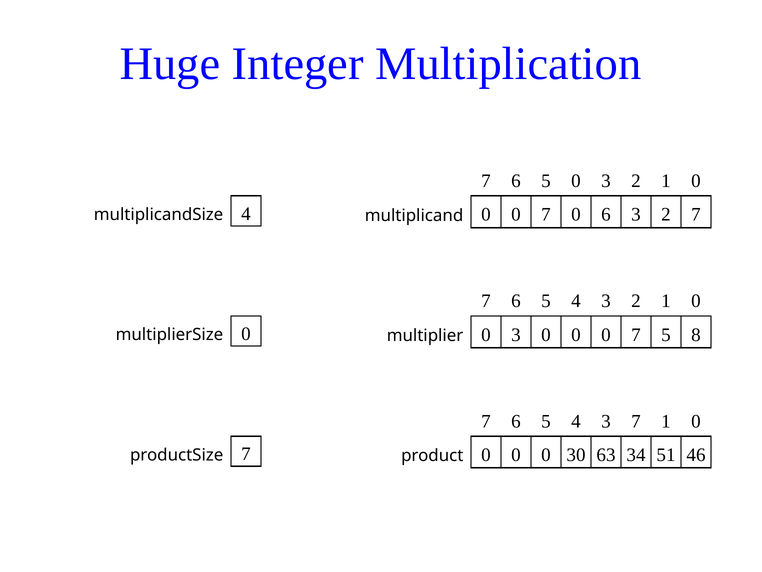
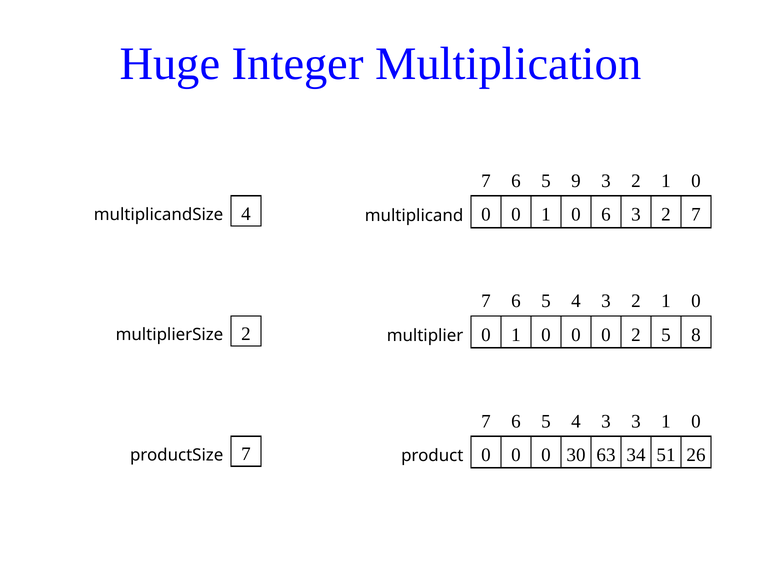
5 0: 0 -> 9 (576, 181)
multiplicand 0 0 7: 7 -> 1 (546, 214)
multiplierSize 0: 0 -> 2 (246, 334)
multiplier 0 3: 3 -> 1 (516, 334)
0 0 0 7: 7 -> 2 (636, 334)
3 7: 7 -> 3 (636, 421)
46: 46 -> 26 (696, 454)
